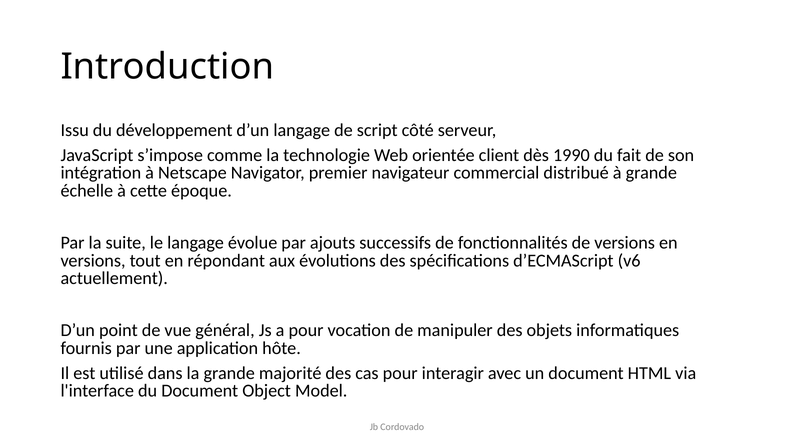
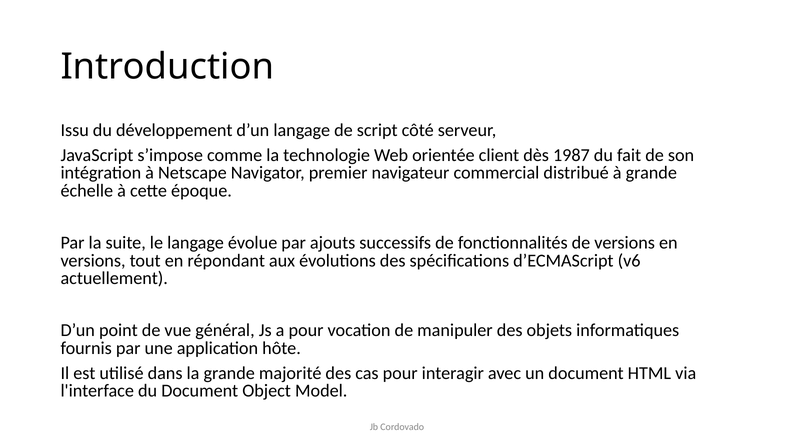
1990: 1990 -> 1987 (571, 155)
